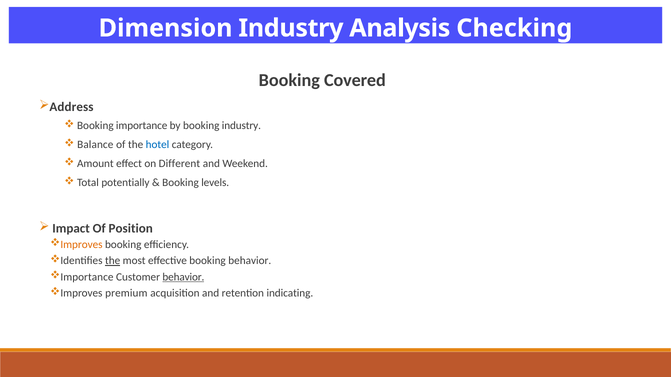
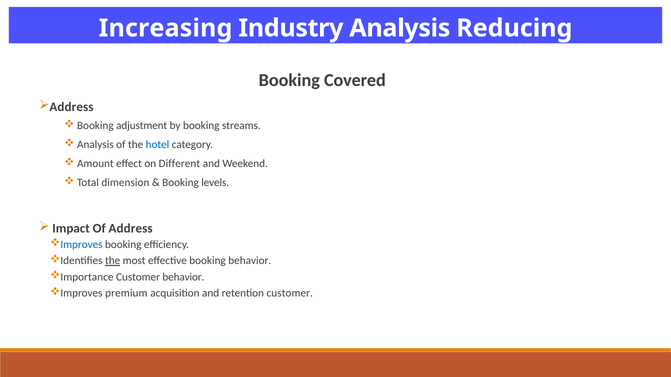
Dimension: Dimension -> Increasing (166, 28)
Checking: Checking -> Reducing (514, 28)
Booking importance: importance -> adjustment (142, 126)
booking industry: industry -> streams (241, 126)
Balance: Balance -> Analysis (95, 145)
potentially: potentially -> dimension (125, 183)
Of Position: Position -> Address (131, 229)
Improves colour: orange -> blue (81, 245)
behavior underline: present -> none (183, 277)
retention indicating: indicating -> customer (290, 294)
